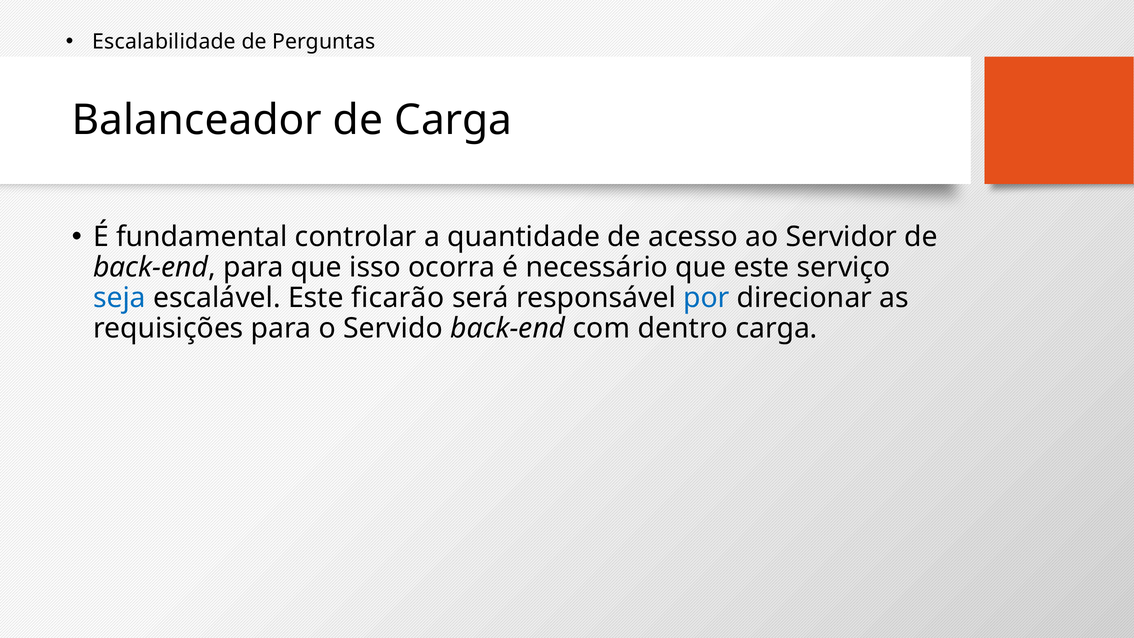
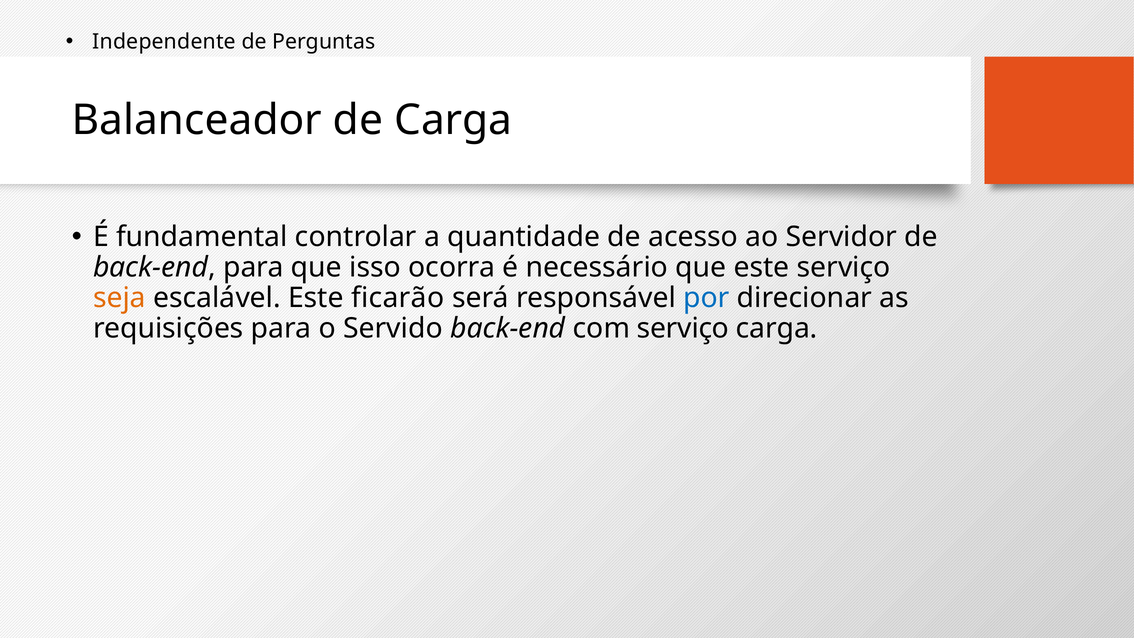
Escalabilidade: Escalabilidade -> Independente (164, 42)
seja colour: blue -> orange (119, 298)
com dentro: dentro -> serviço (683, 329)
